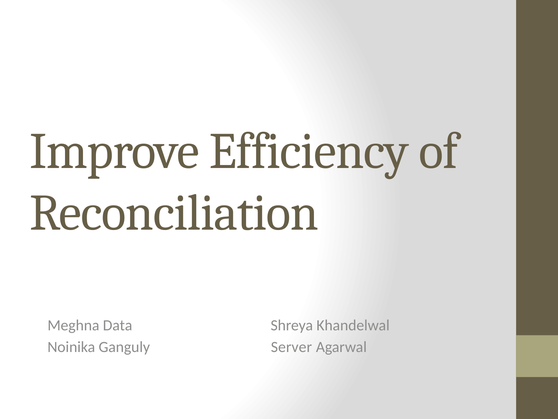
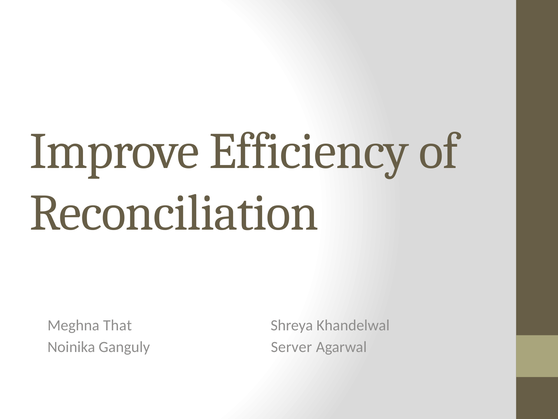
Data: Data -> That (117, 325)
